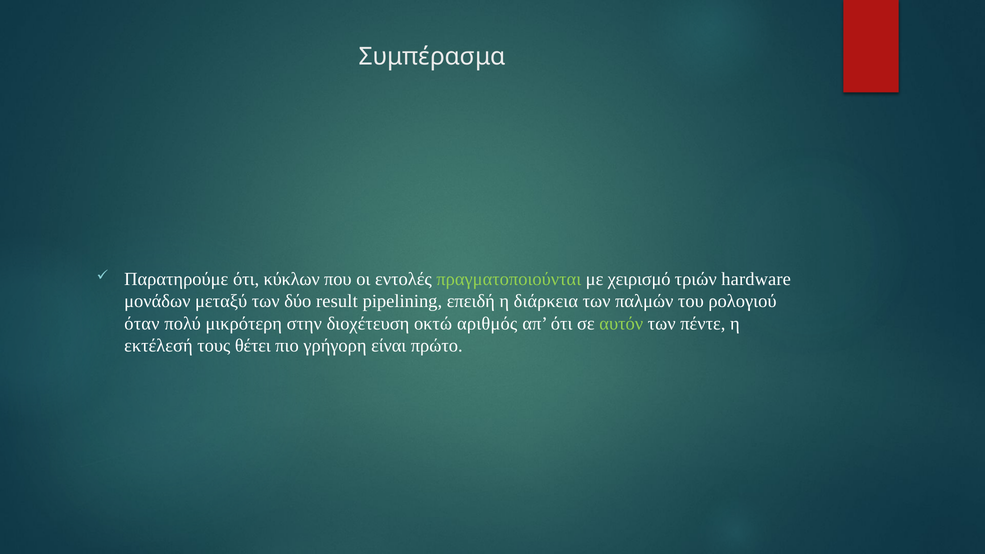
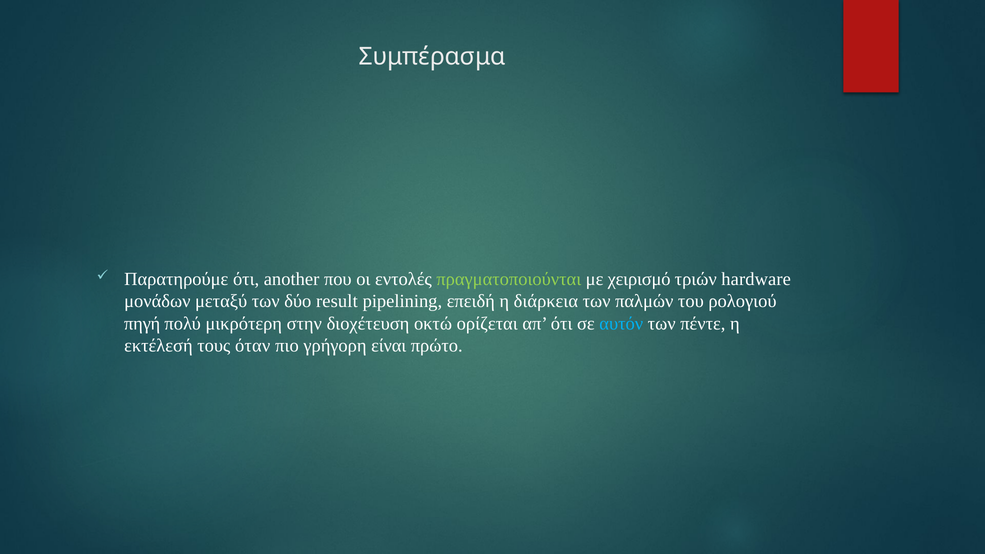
κύκλων: κύκλων -> another (292, 279)
όταν: όταν -> πηγή (142, 324)
αριθμός: αριθμός -> ορίζεται (487, 324)
αυτόν colour: light green -> light blue (621, 324)
θέτει: θέτει -> όταν (253, 346)
